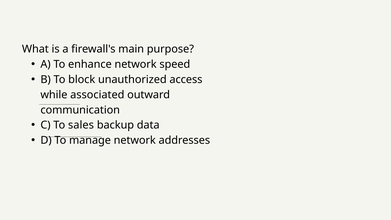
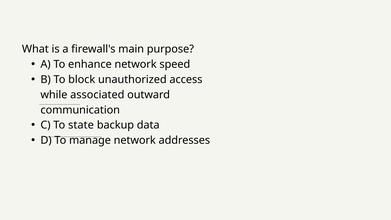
sales: sales -> state (81, 125)
